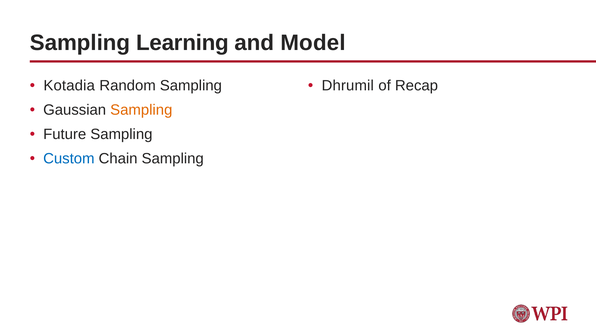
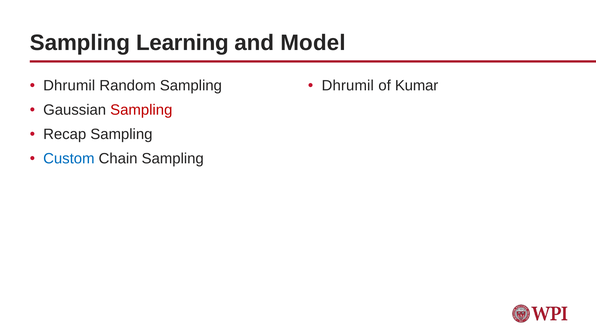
Kotadia: Kotadia -> Dhrumil (69, 86)
Recap: Recap -> Kumar (417, 86)
Sampling colour: orange -> red (141, 110)
Future: Future -> Recap (65, 134)
